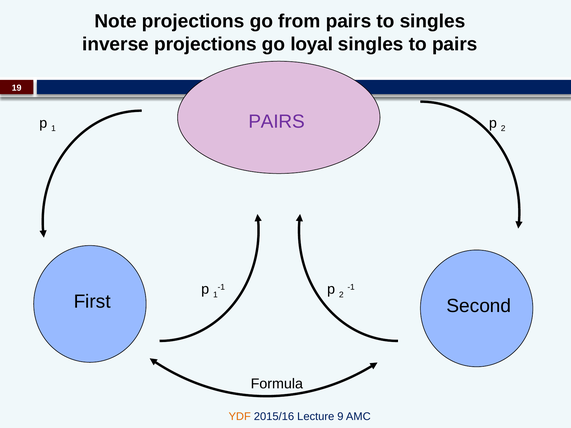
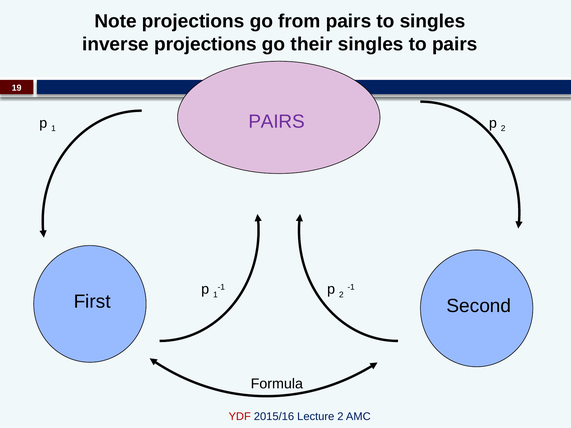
loyal: loyal -> their (311, 44)
YDF colour: orange -> red (240, 417)
Lecture 9: 9 -> 2 (340, 417)
